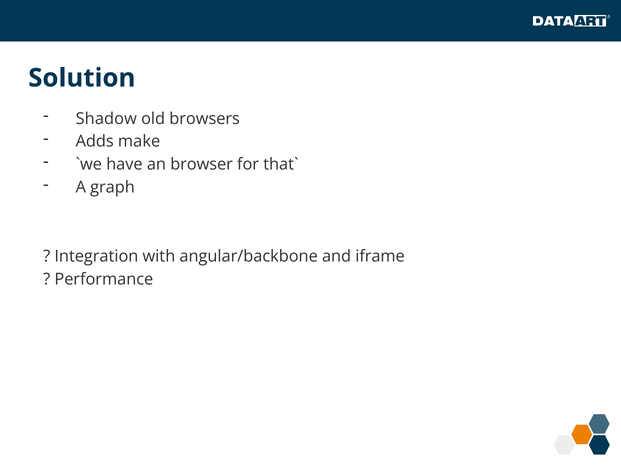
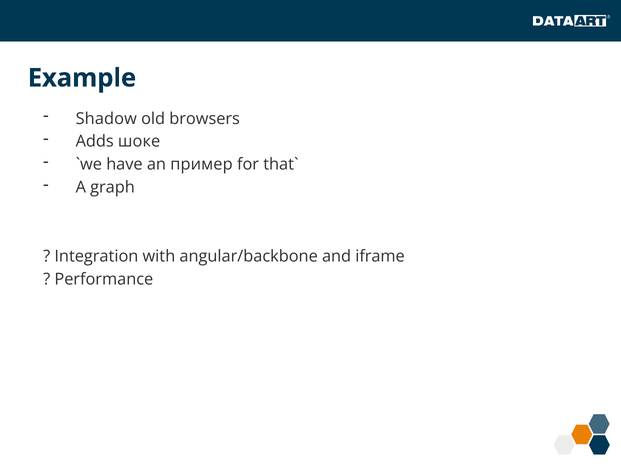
Solution: Solution -> Example (82, 78)
make: make -> шоке (139, 142)
browser: browser -> пример (201, 164)
